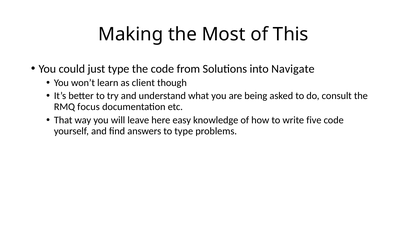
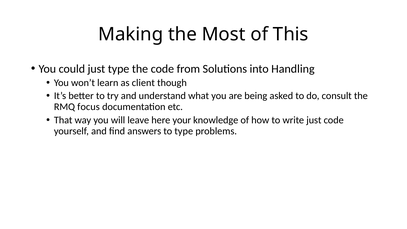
Navigate: Navigate -> Handling (293, 69)
easy: easy -> your (182, 120)
write five: five -> just (314, 120)
